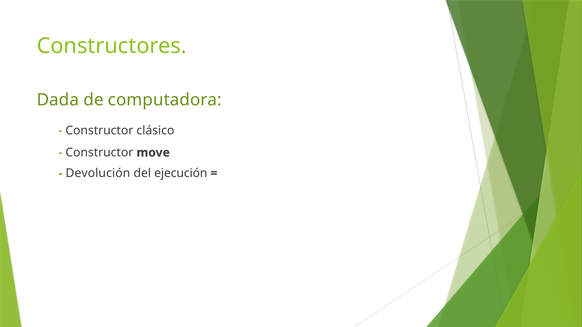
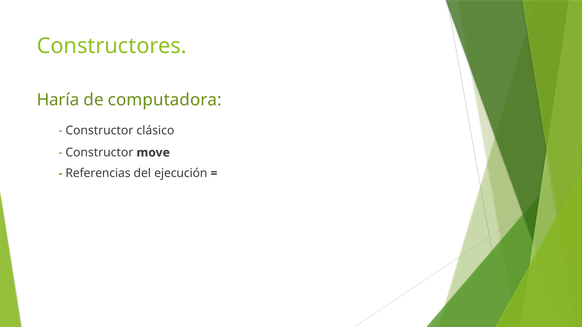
Dada: Dada -> Haría (58, 100)
Devolución: Devolución -> Referencias (98, 173)
